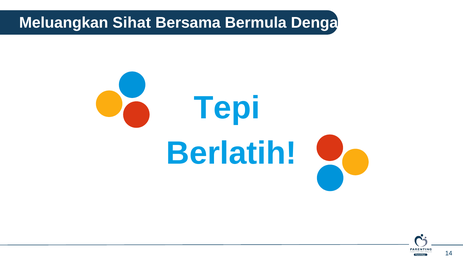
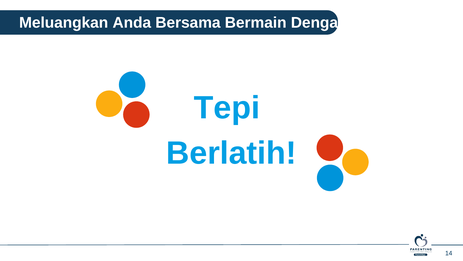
Sihat: Sihat -> Anda (132, 23)
Bermula: Bermula -> Bermain (256, 23)
